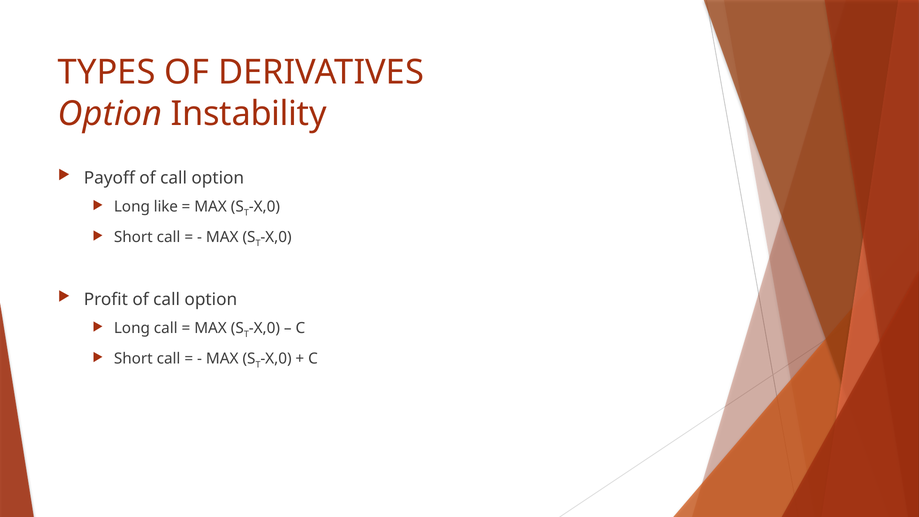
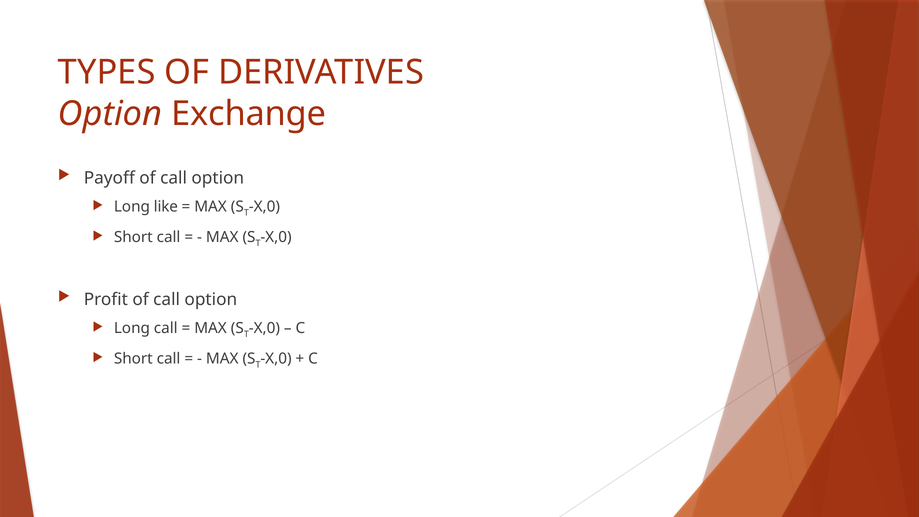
Instability: Instability -> Exchange (249, 114)
